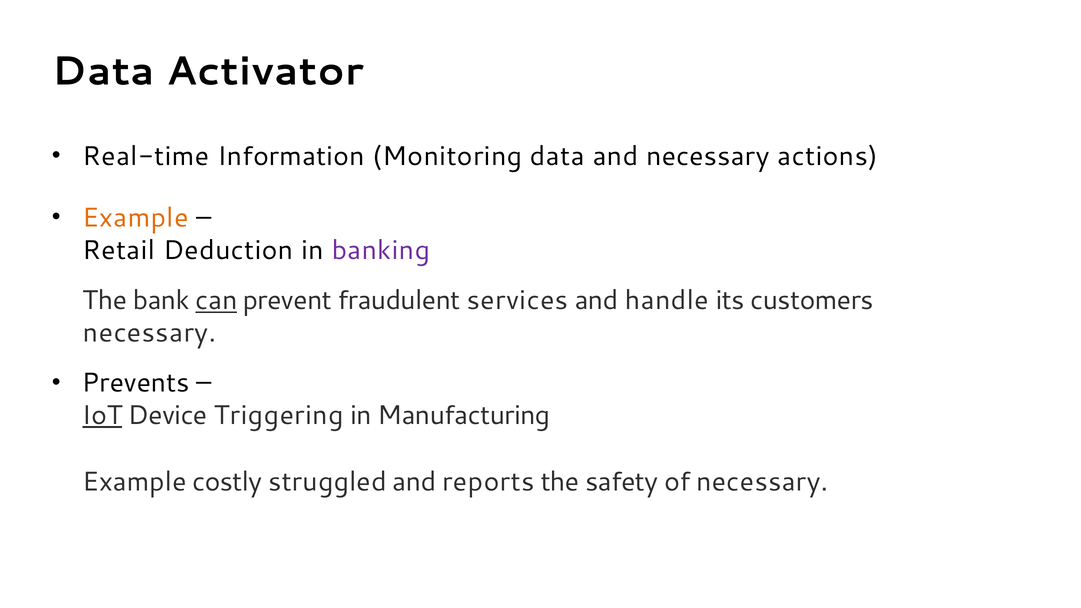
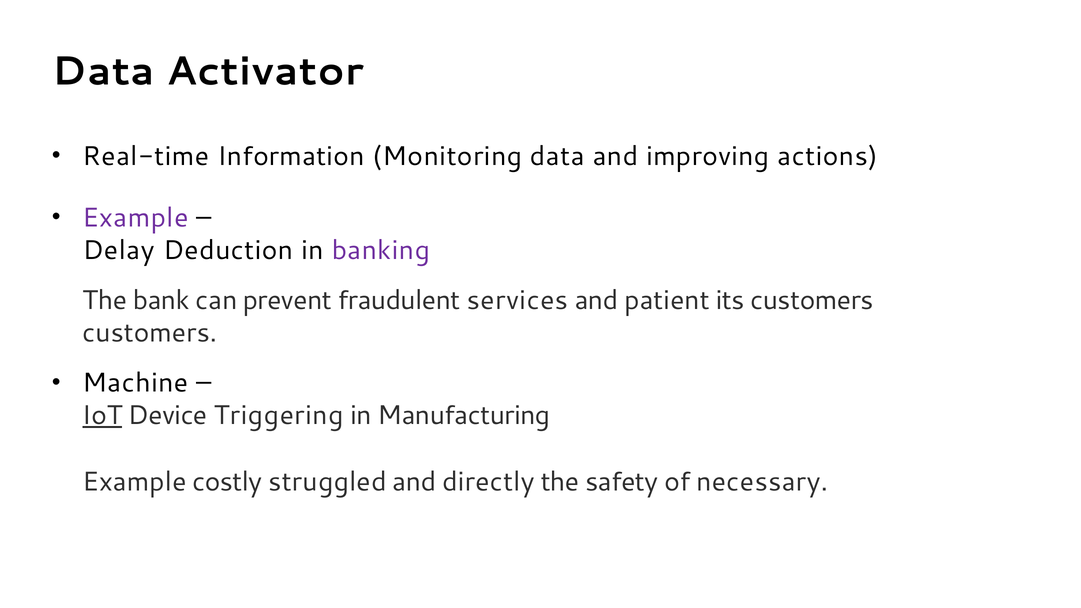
and necessary: necessary -> improving (708, 156)
Example colour: orange -> purple (135, 218)
Retail: Retail -> Delay (119, 250)
can underline: present -> none (216, 301)
handle: handle -> patient (667, 301)
necessary: necessary -> customers (150, 333)
Prevents: Prevents -> Machine (135, 383)
reports: reports -> directly (488, 482)
